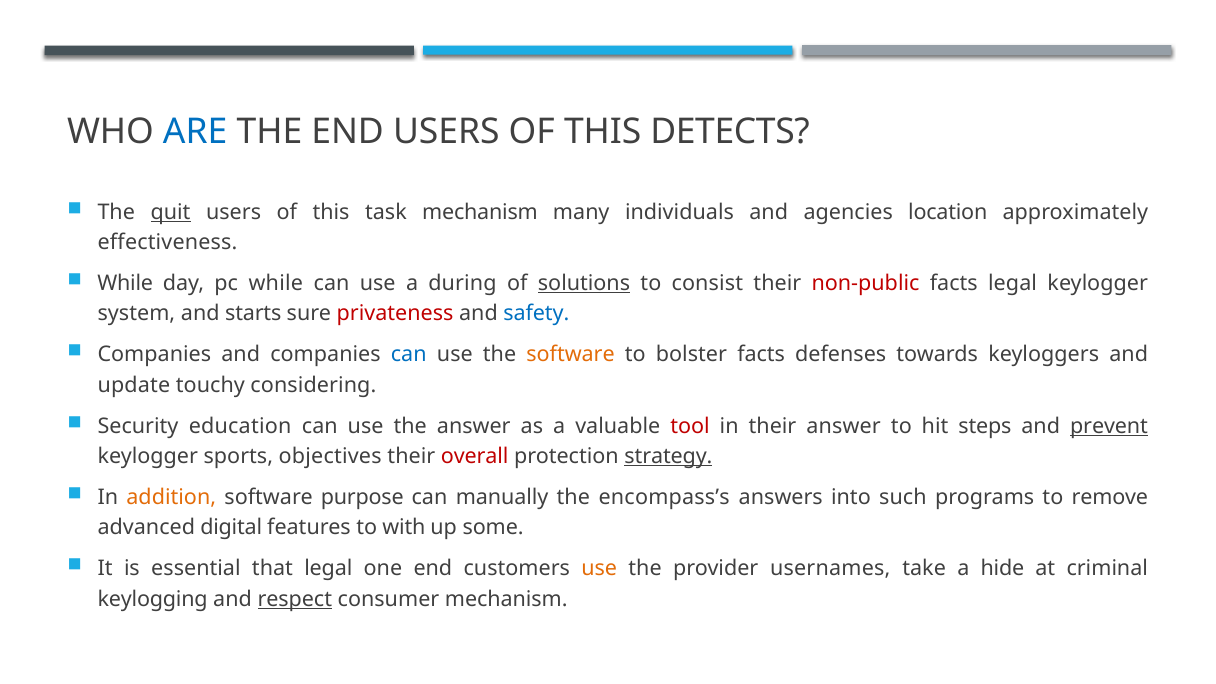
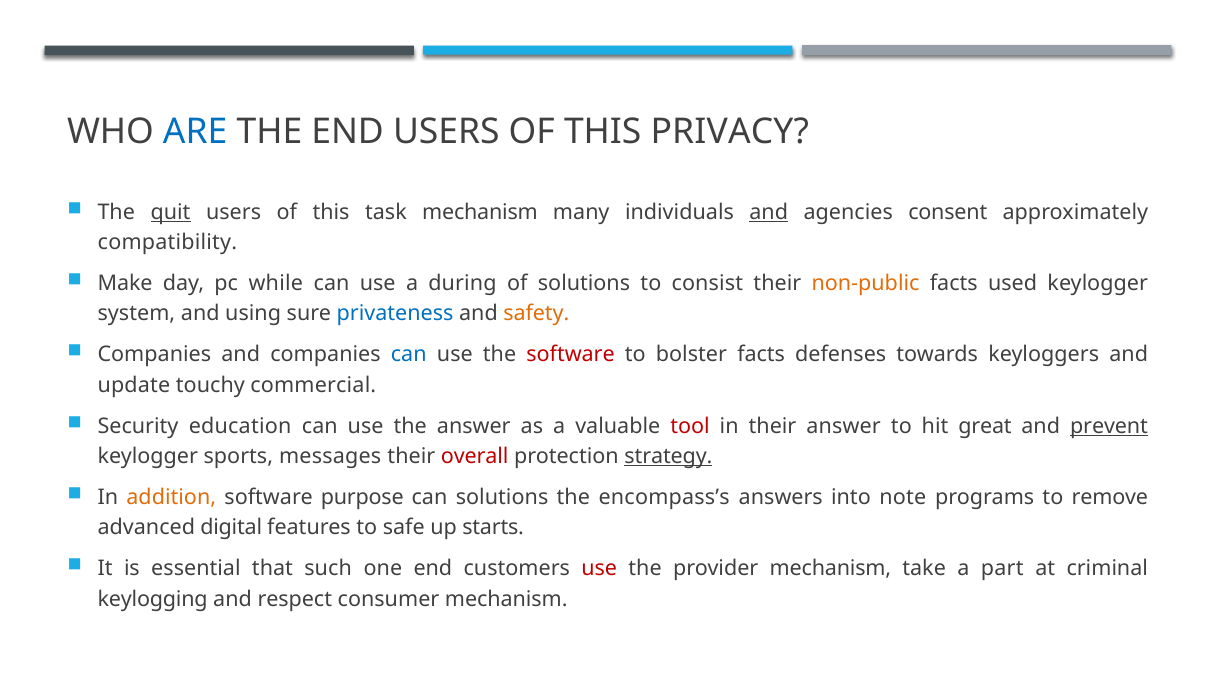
DETECTS: DETECTS -> PRIVACY (730, 132)
and underline: none -> present (769, 212)
location: location -> consent (948, 212)
effectiveness: effectiveness -> compatibility (167, 242)
While: While -> Make (125, 283)
solutions underline: present -> none (584, 283)
non-public colour: red -> orange (866, 283)
facts legal: legal -> used (1013, 283)
starts: starts -> using (253, 314)
privateness colour: red -> blue (395, 314)
safety colour: blue -> orange (536, 314)
software colour: orange -> red (571, 355)
considering: considering -> commercial (313, 385)
steps: steps -> great (985, 426)
objectives: objectives -> messages (330, 456)
can manually: manually -> solutions (502, 497)
such: such -> note (903, 497)
with: with -> safe (404, 528)
some: some -> starts (493, 528)
that legal: legal -> such (328, 569)
use colour: orange -> red (599, 569)
provider usernames: usernames -> mechanism (830, 569)
hide: hide -> part (1002, 569)
respect underline: present -> none (295, 599)
